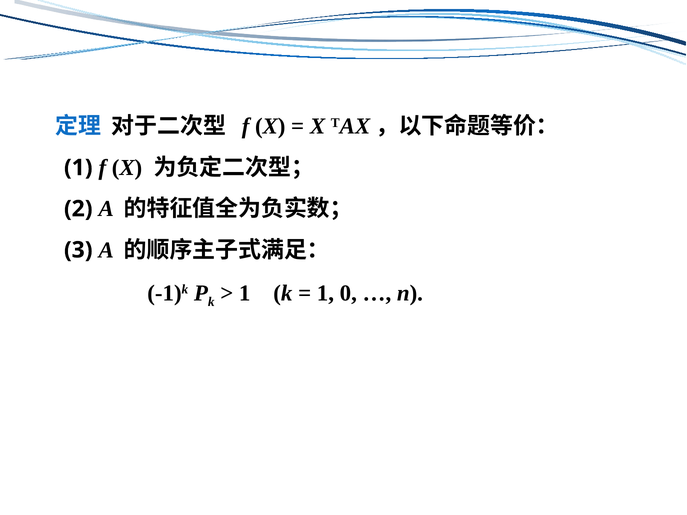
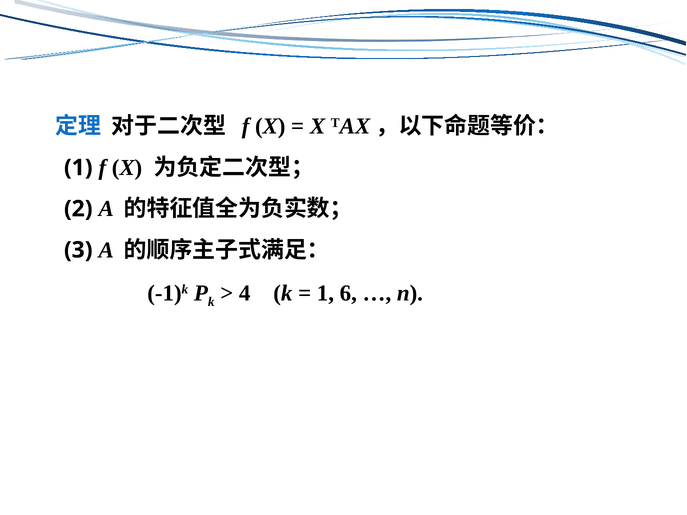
1: 1 -> 4 (245, 293)
0: 0 -> 6 (348, 293)
